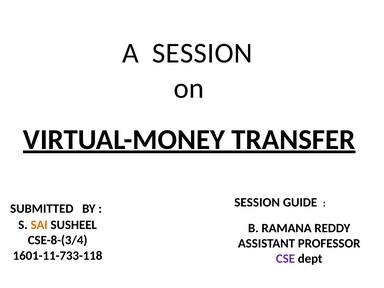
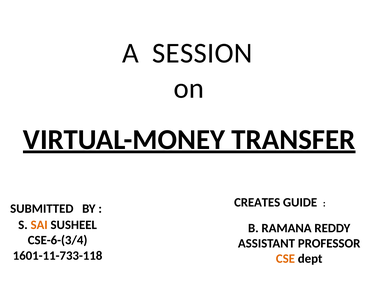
SESSION: SESSION -> CREATES (257, 202)
CSE-8-(3/4: CSE-8-(3/4 -> CSE-6-(3/4 (58, 240)
CSE colour: purple -> orange (285, 259)
